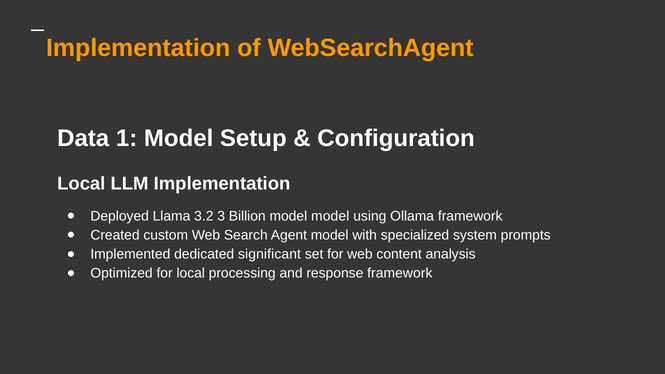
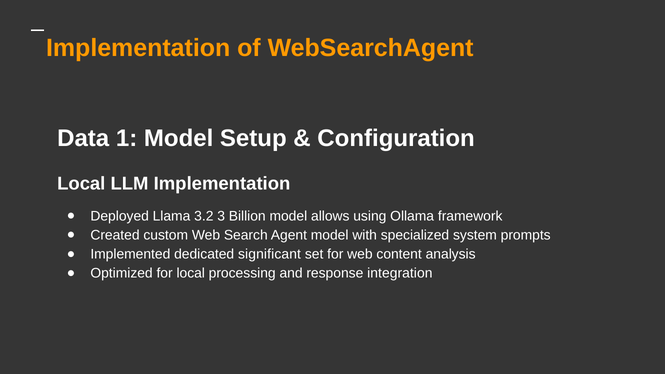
model model: model -> allows (330, 216)
response framework: framework -> integration (400, 273)
